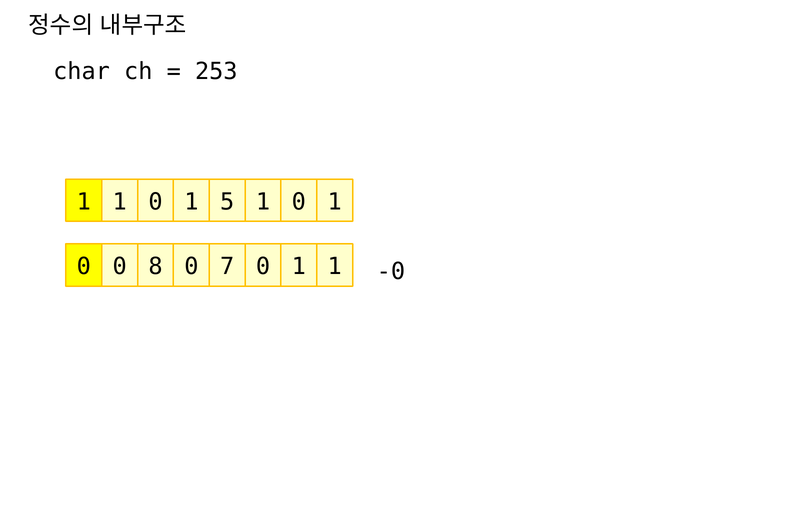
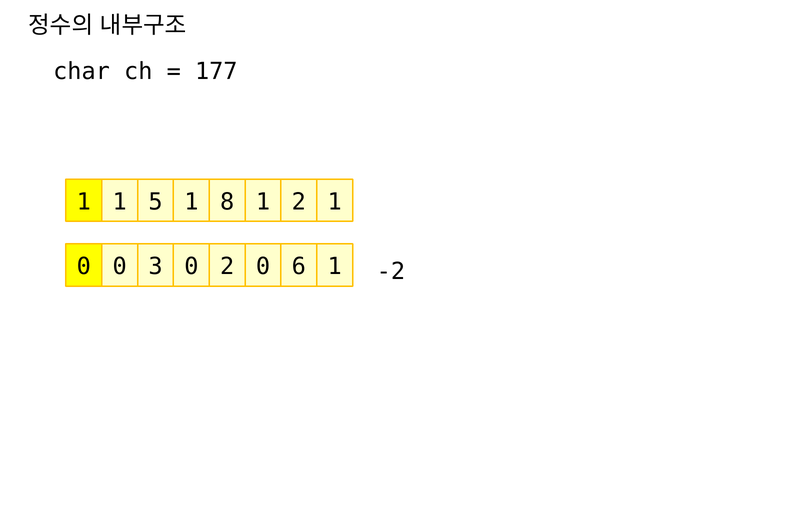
253: 253 -> 177 (216, 72)
1 1 0: 0 -> 5 (156, 202)
5: 5 -> 8 (227, 202)
0: 0 -> 2 (299, 202)
8: 8 -> 3 (156, 267)
0 7: 7 -> 2 (227, 267)
1: 1 -> 6 (299, 267)
-0: -0 -> -2 (391, 272)
